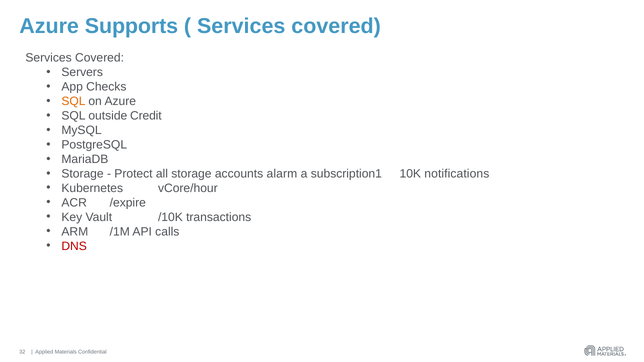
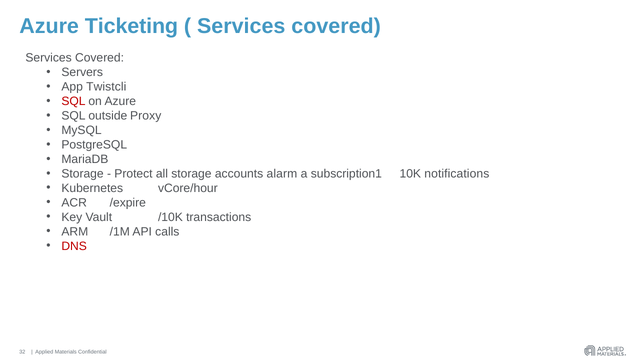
Supports: Supports -> Ticketing (131, 26)
Checks: Checks -> Twistcli (106, 87)
SQL colour: orange -> red (73, 101)
Credit: Credit -> Proxy (146, 116)
